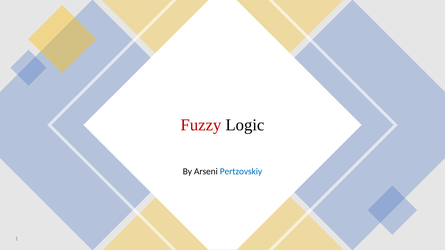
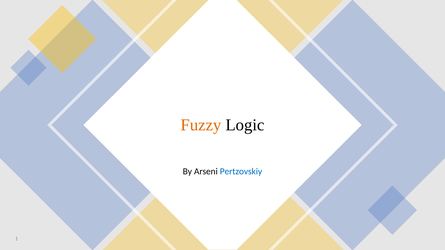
Fuzzy colour: red -> orange (201, 125)
